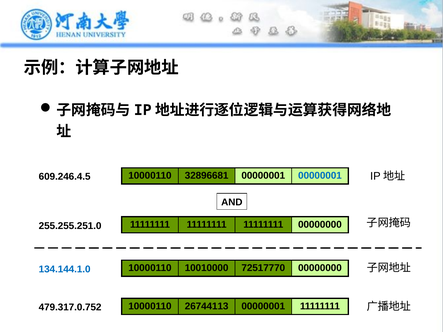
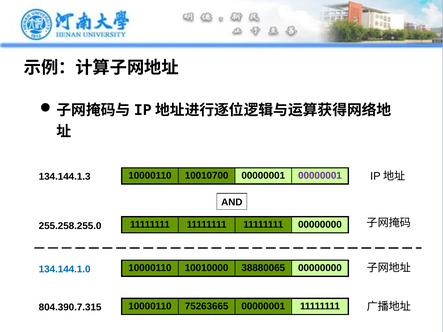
32896681: 32896681 -> 10010700 (207, 176)
00000001 colour: blue -> purple (320, 176)
609.246.4.5: 609.246.4.5 -> 134.144.1.3 (65, 177)
255.255.251.0: 255.255.251.0 -> 255.258.255.0 (70, 226)
72517770: 72517770 -> 38880065 (263, 268)
26744113: 26744113 -> 75263665 (207, 306)
479.317.0.752: 479.317.0.752 -> 804.390.7.315 (70, 308)
